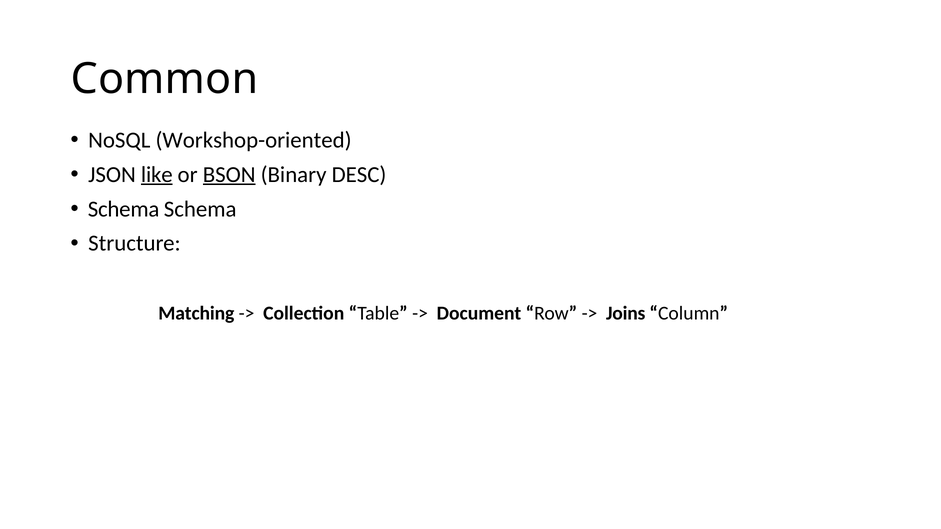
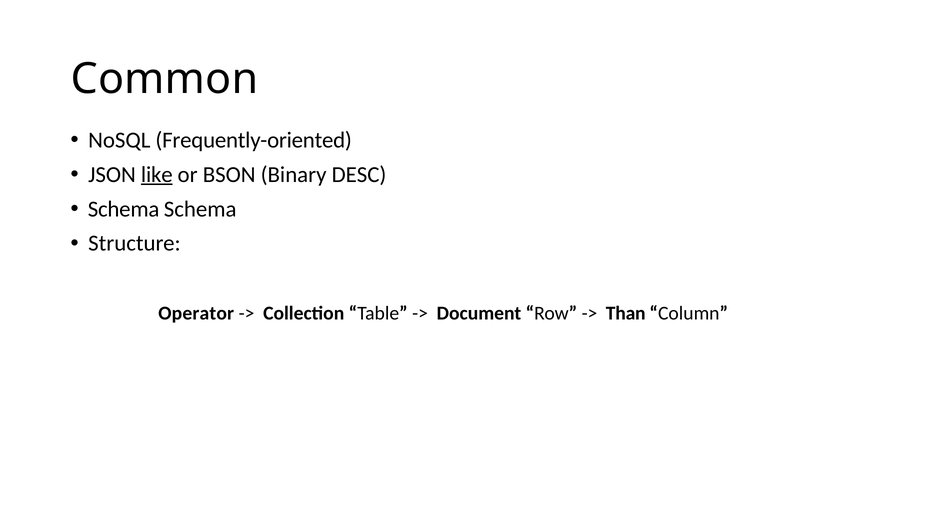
Workshop-oriented: Workshop-oriented -> Frequently-oriented (254, 140)
BSON underline: present -> none (229, 175)
Matching: Matching -> Operator (196, 314)
Joins: Joins -> Than (626, 314)
